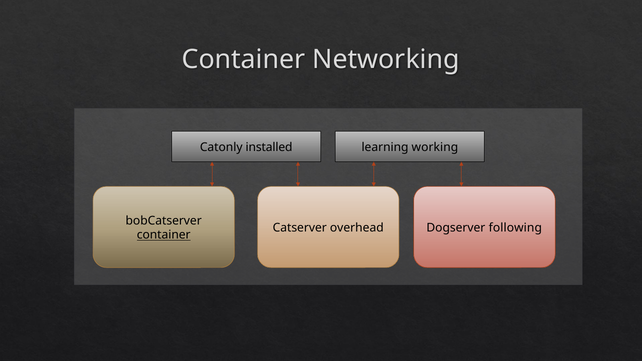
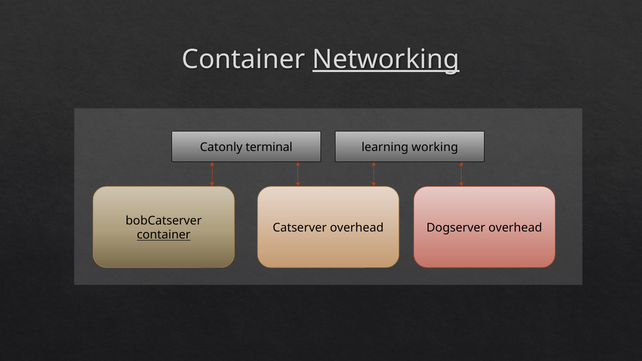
Networking underline: none -> present (386, 60)
installed: installed -> terminal (269, 147)
Dogserver following: following -> overhead (515, 228)
